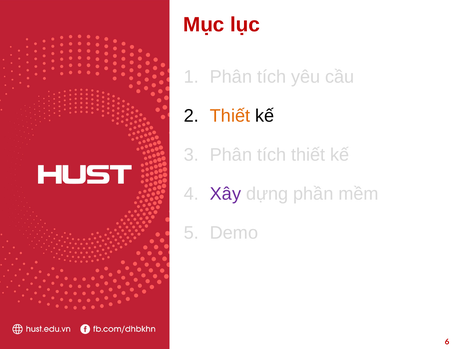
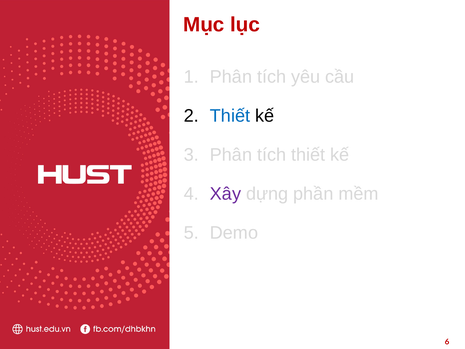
Thiết colour: orange -> blue (230, 116)
